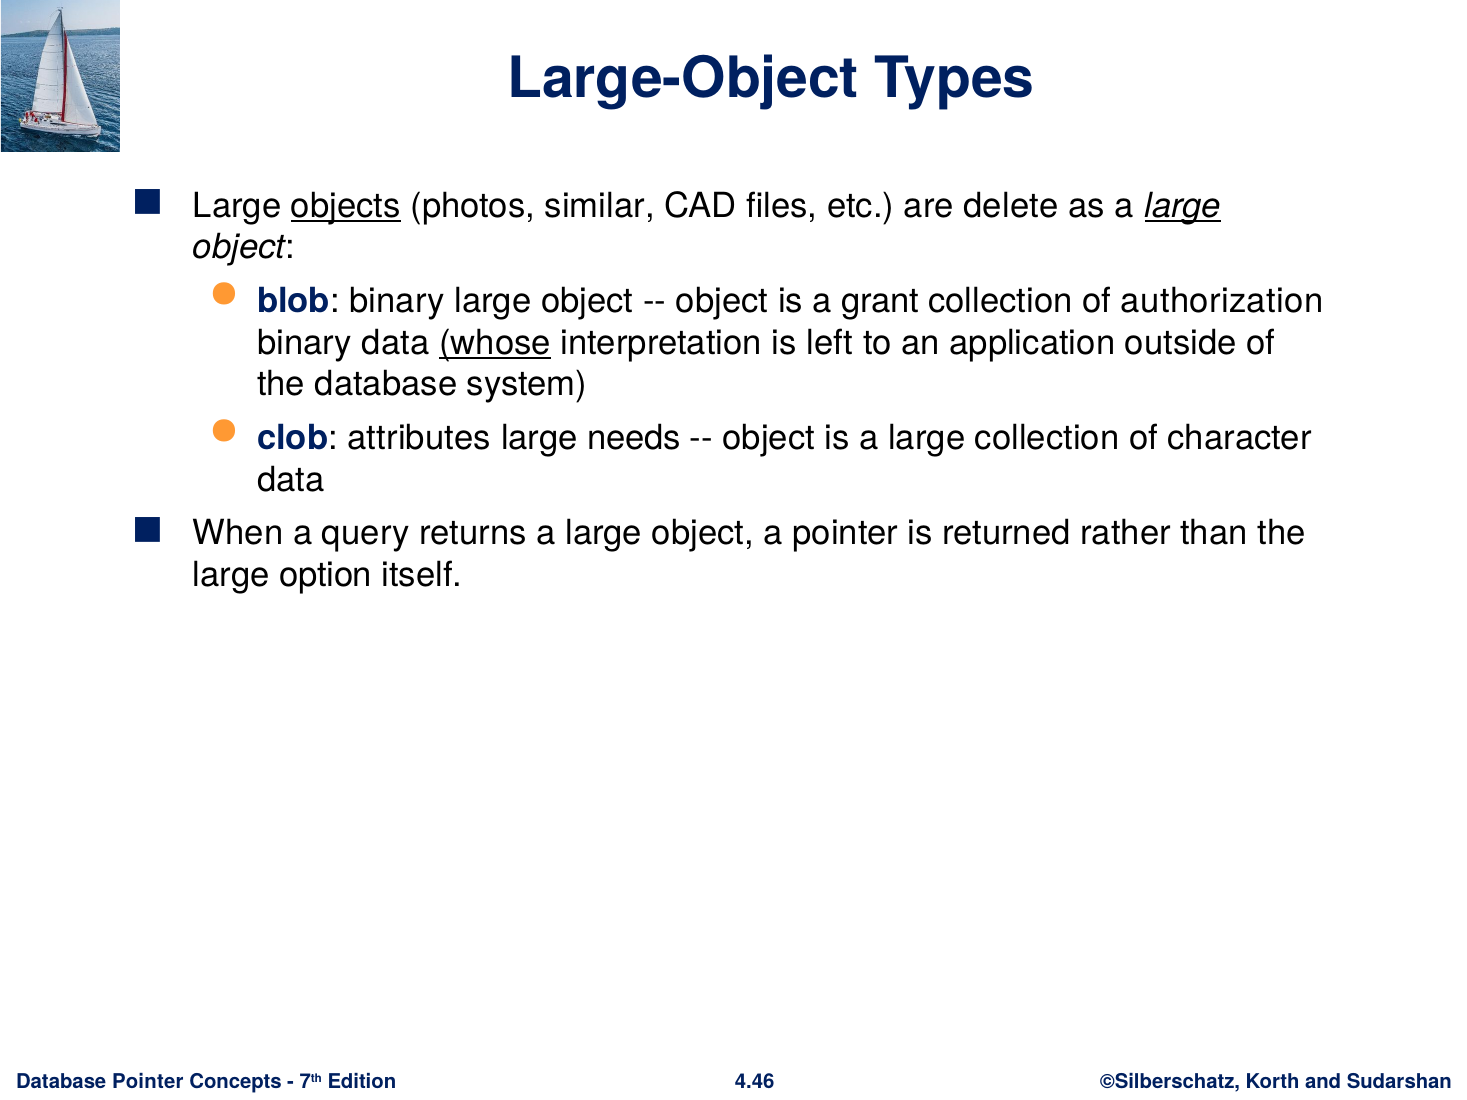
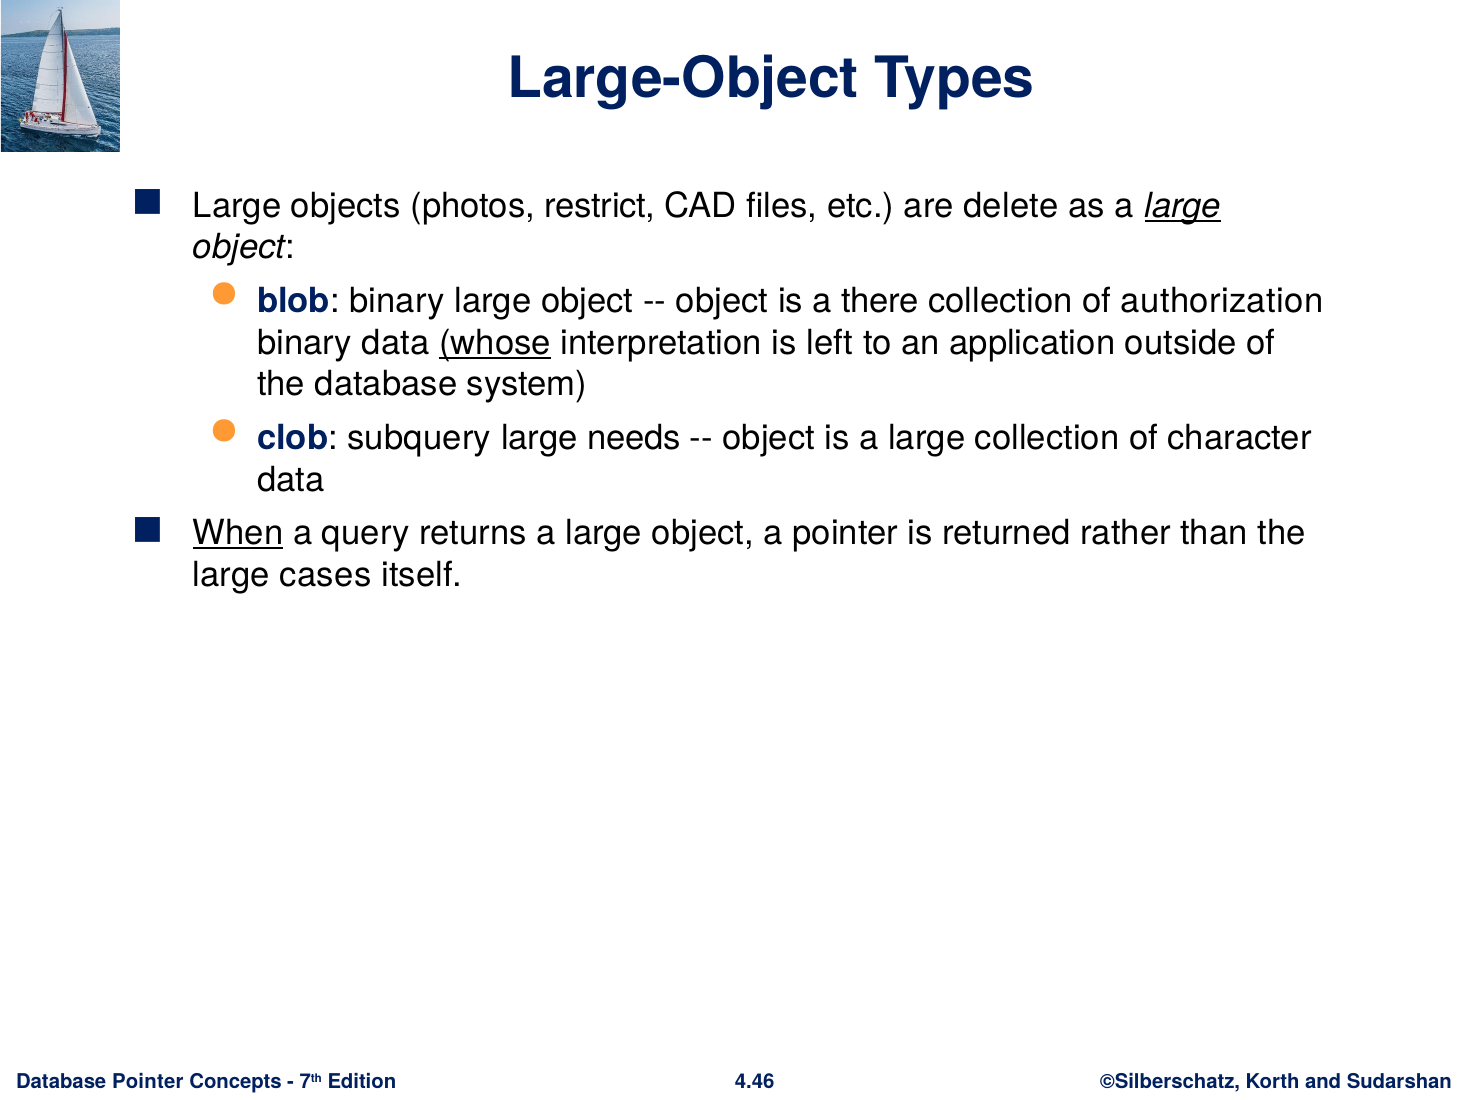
objects underline: present -> none (346, 206)
similar: similar -> restrict (600, 206)
grant: grant -> there (880, 301)
attributes: attributes -> subquery (419, 438)
When underline: none -> present (238, 533)
option: option -> cases (325, 575)
